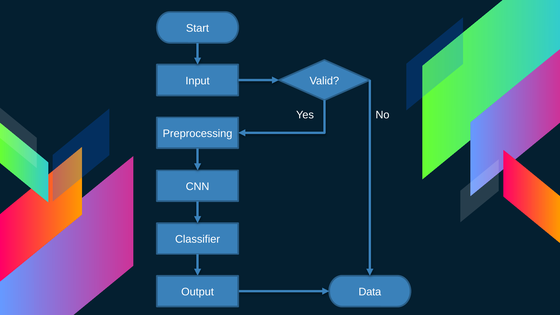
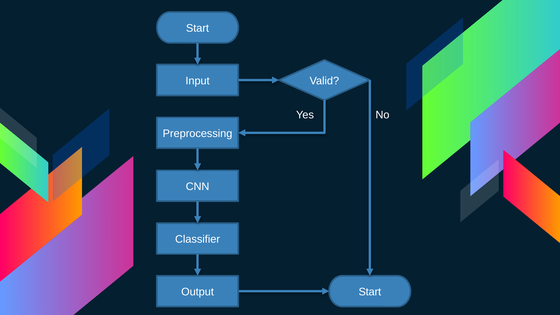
Data: Data -> Start (370, 292)
